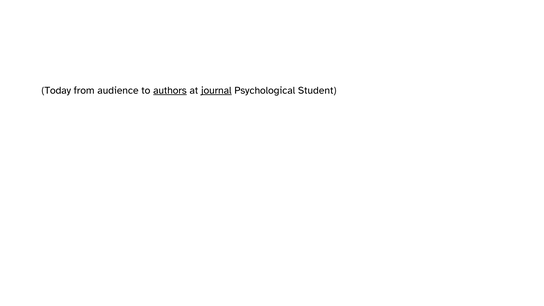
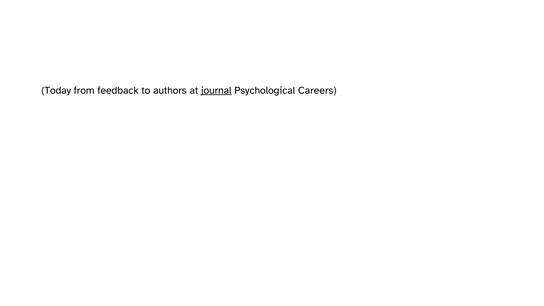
audience: audience -> feedback (118, 90)
authors underline: present -> none (170, 90)
Student: Student -> Careers (317, 90)
